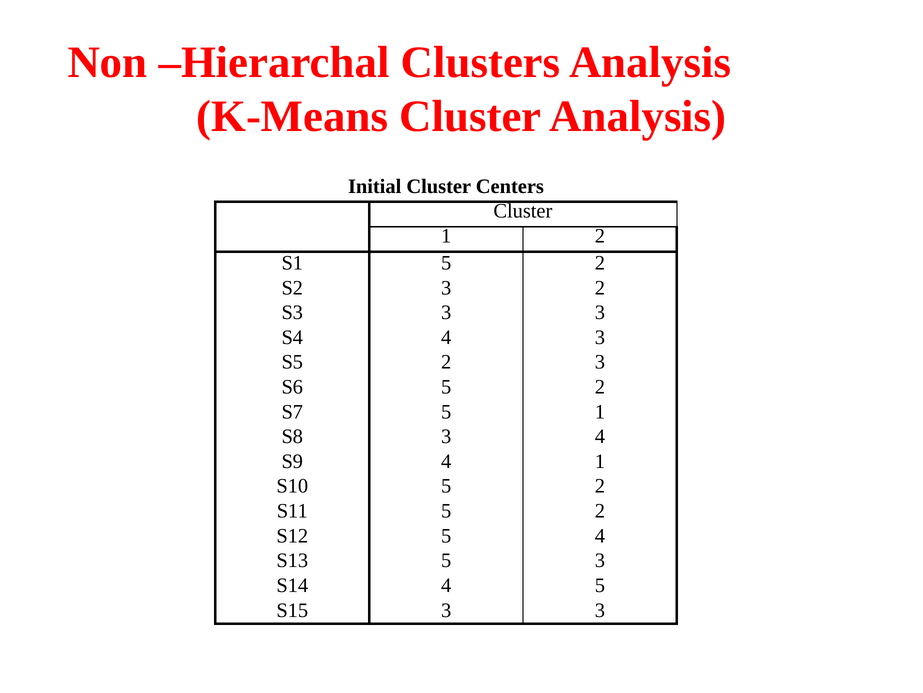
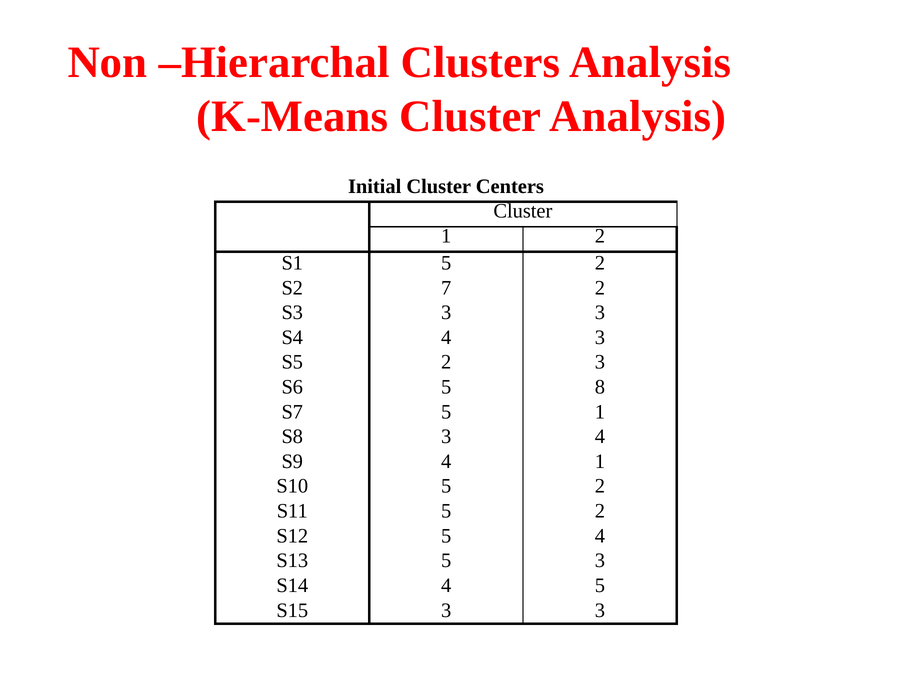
S2 3: 3 -> 7 (446, 287)
S6 5 2: 2 -> 8 (600, 387)
